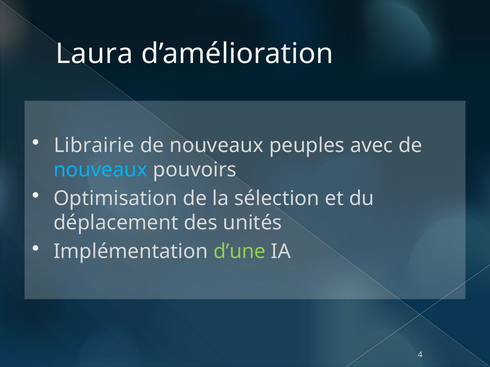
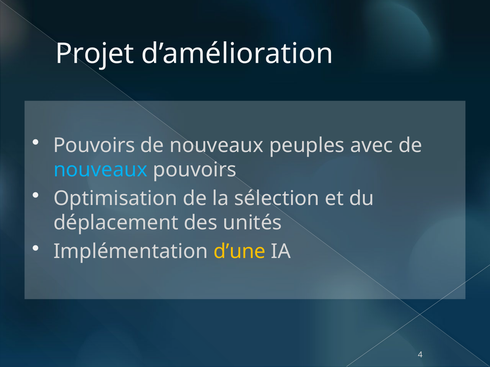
Laura: Laura -> Projet (95, 54)
Librairie: Librairie -> Pouvoirs (94, 146)
d’une colour: light green -> yellow (240, 252)
